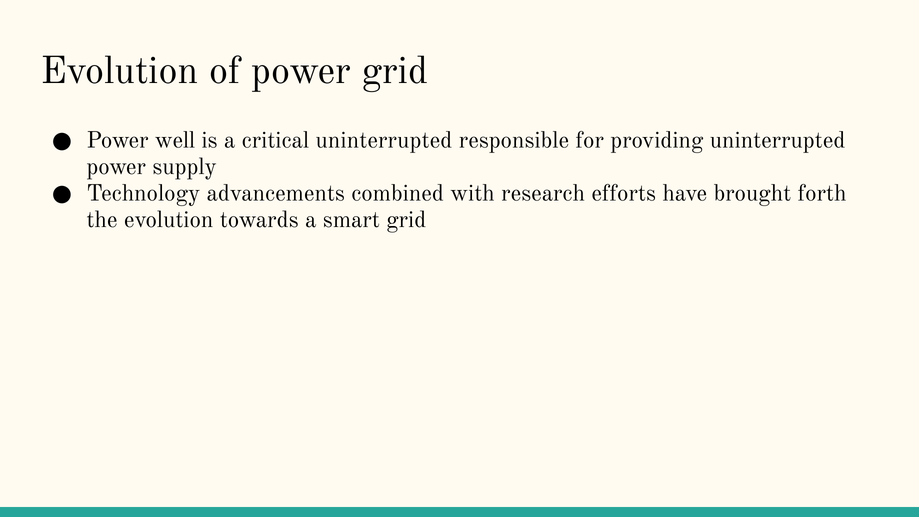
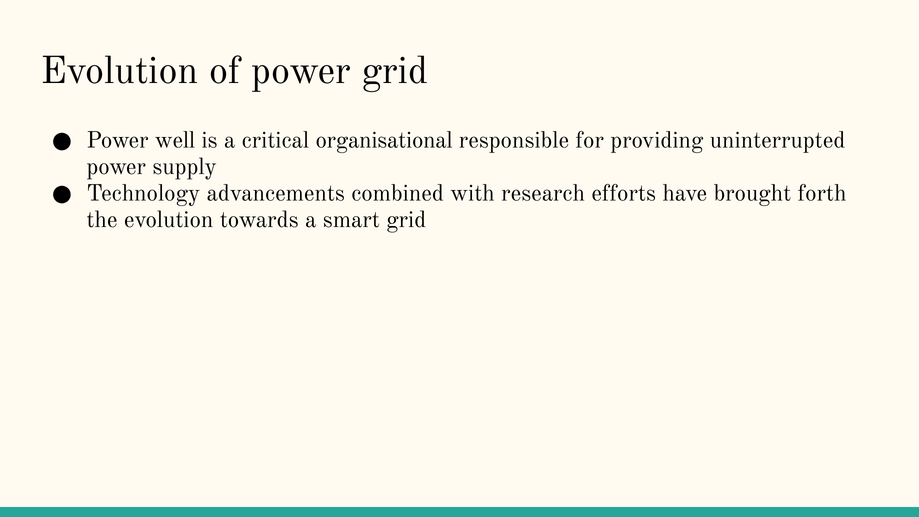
critical uninterrupted: uninterrupted -> organisational (384, 140)
